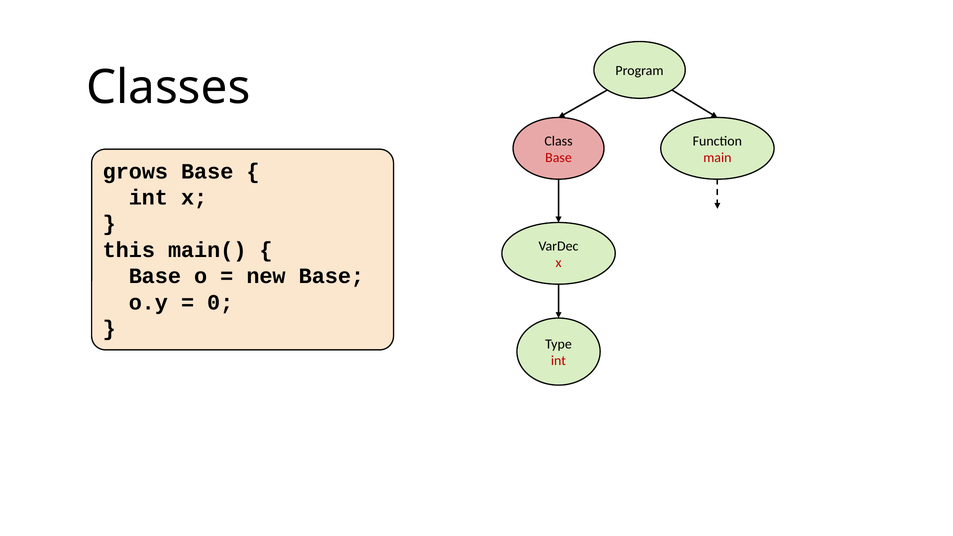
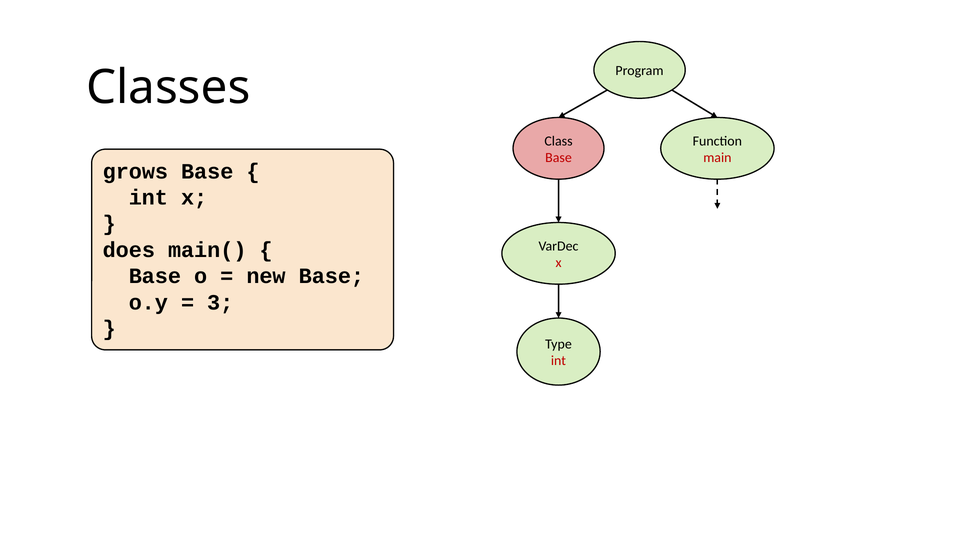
this: this -> does (129, 250)
0: 0 -> 3 (220, 302)
